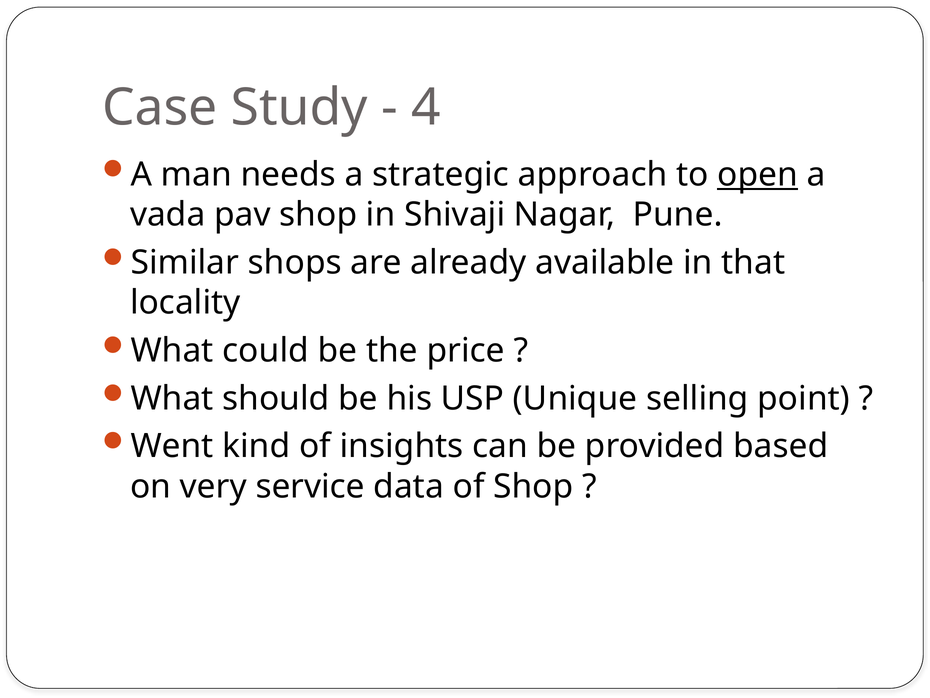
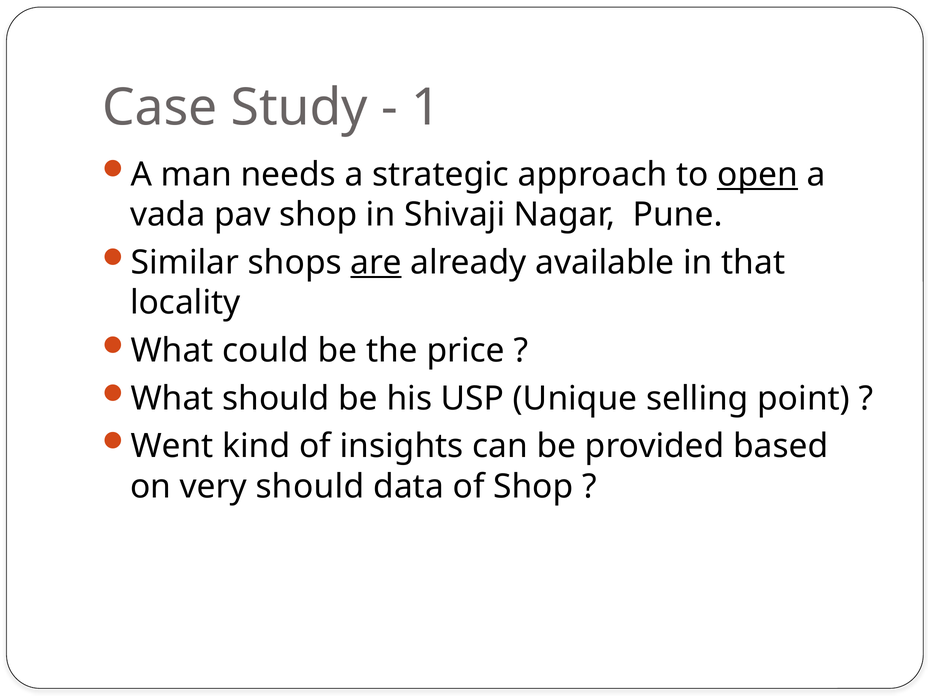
4: 4 -> 1 (426, 107)
are underline: none -> present (376, 262)
very service: service -> should (310, 486)
